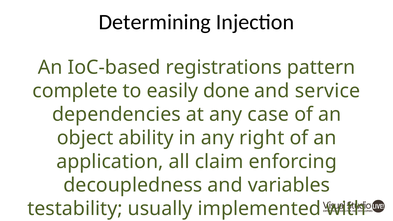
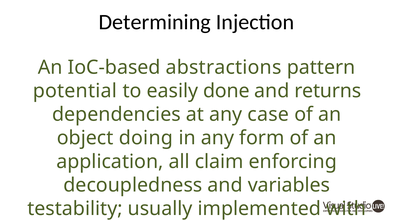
registrations: registrations -> abstractions (224, 67)
complete: complete -> potential (75, 91)
service: service -> returns (328, 91)
ability: ability -> doing (146, 138)
right: right -> form (262, 138)
